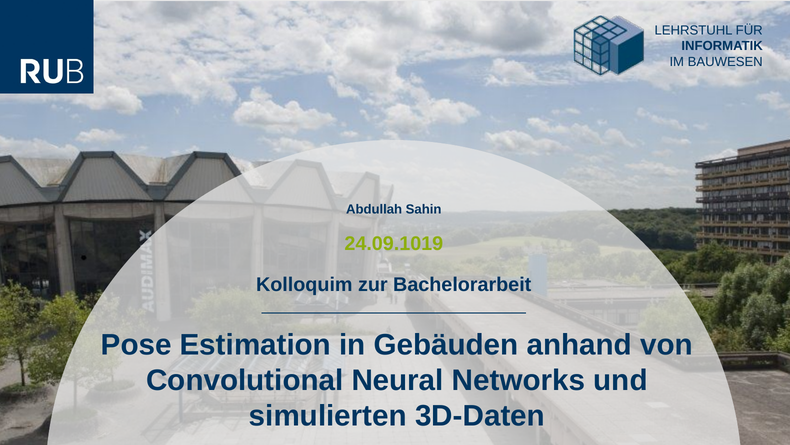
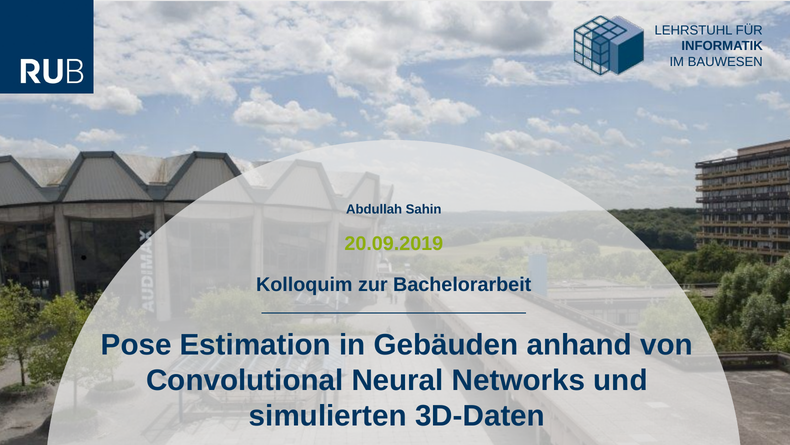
24.09.1019: 24.09.1019 -> 20.09.2019 (394, 244)
